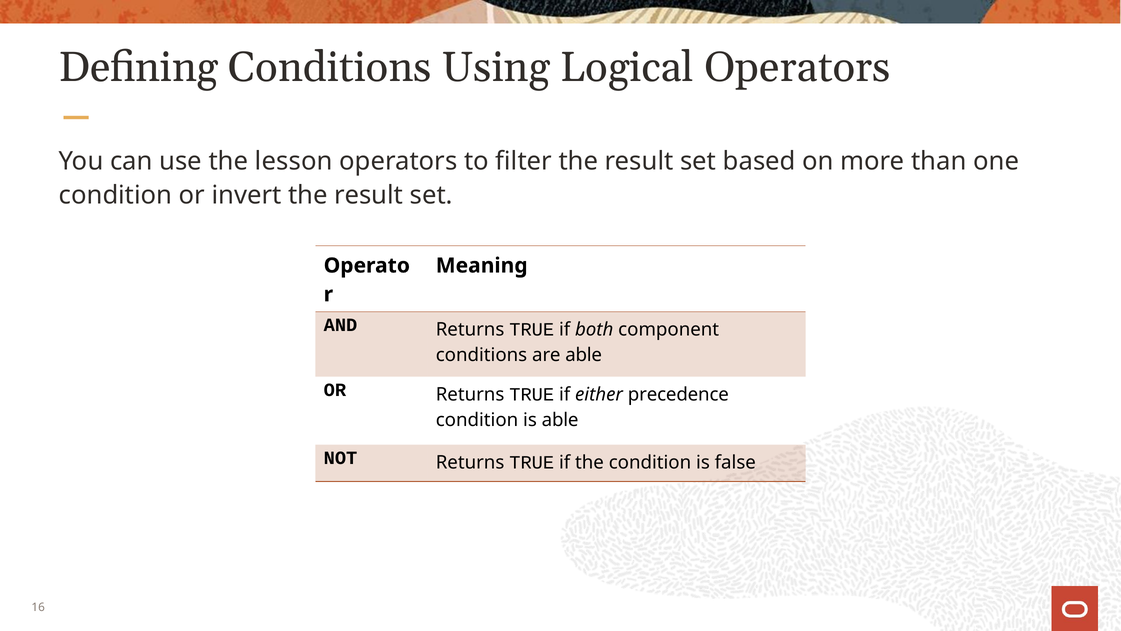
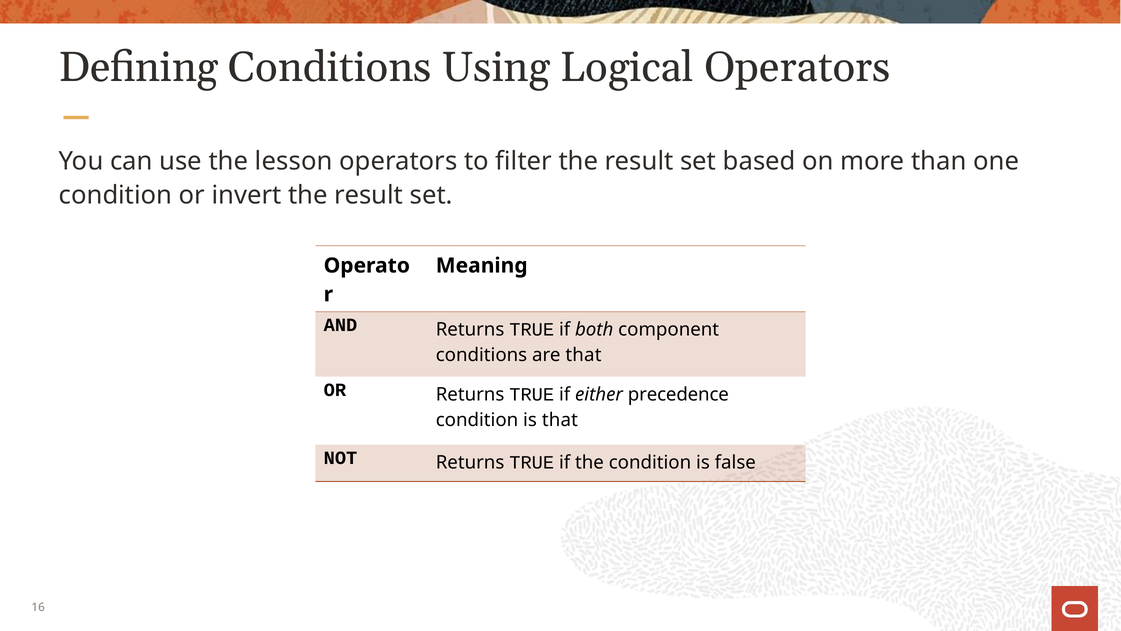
are able: able -> that (583, 355)
is able: able -> that (560, 420)
